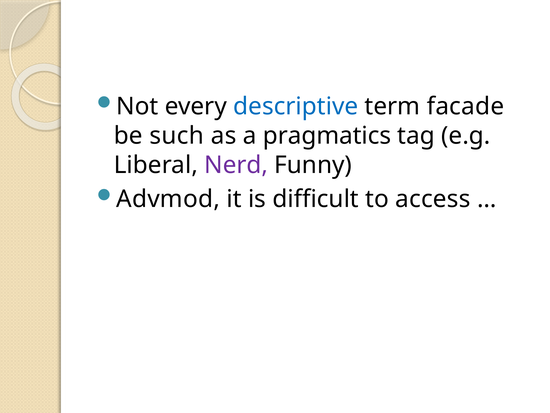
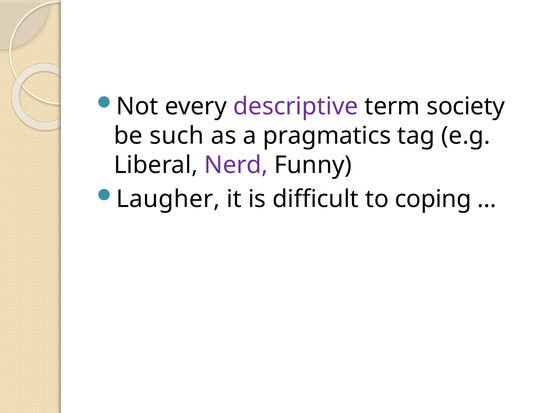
descriptive colour: blue -> purple (296, 106)
facade: facade -> society (466, 106)
Advmod: Advmod -> Laugher (168, 199)
access: access -> coping (433, 199)
